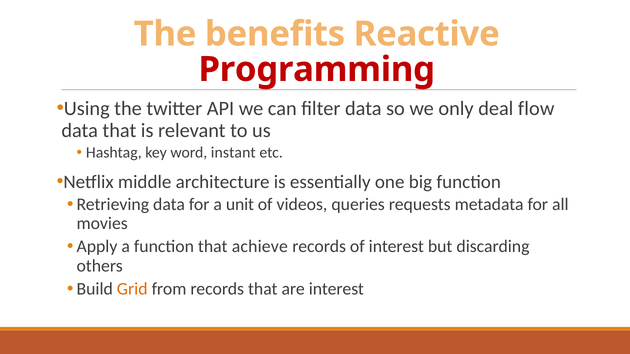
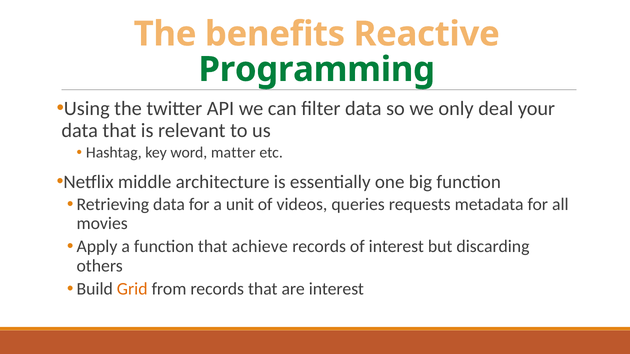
Programming colour: red -> green (317, 70)
flow: flow -> your (536, 109)
instant: instant -> matter (233, 153)
